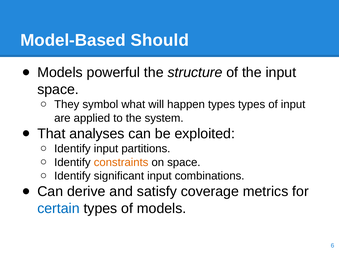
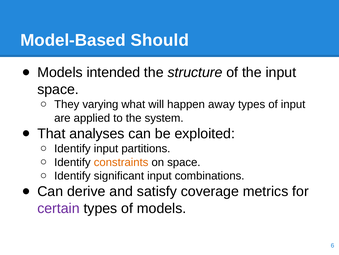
powerful: powerful -> intended (113, 72)
symbol: symbol -> varying (100, 104)
happen types: types -> away (221, 104)
certain colour: blue -> purple (58, 208)
